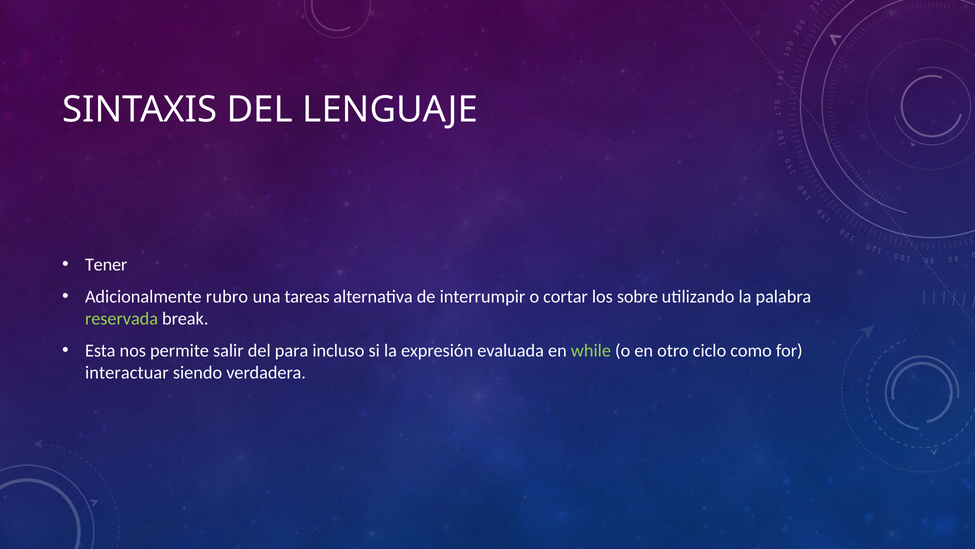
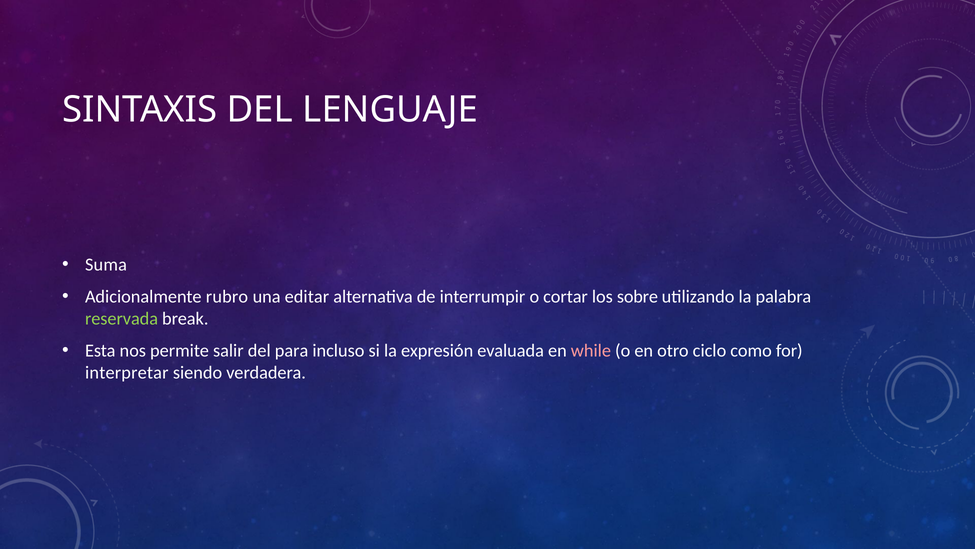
Tener: Tener -> Suma (106, 264)
tareas: tareas -> editar (307, 297)
while colour: light green -> pink (591, 351)
interactuar: interactuar -> interpretar (127, 372)
